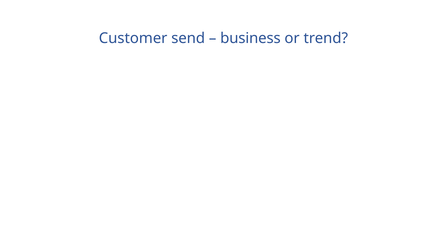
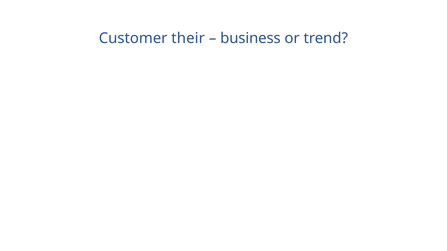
send: send -> their (188, 38)
